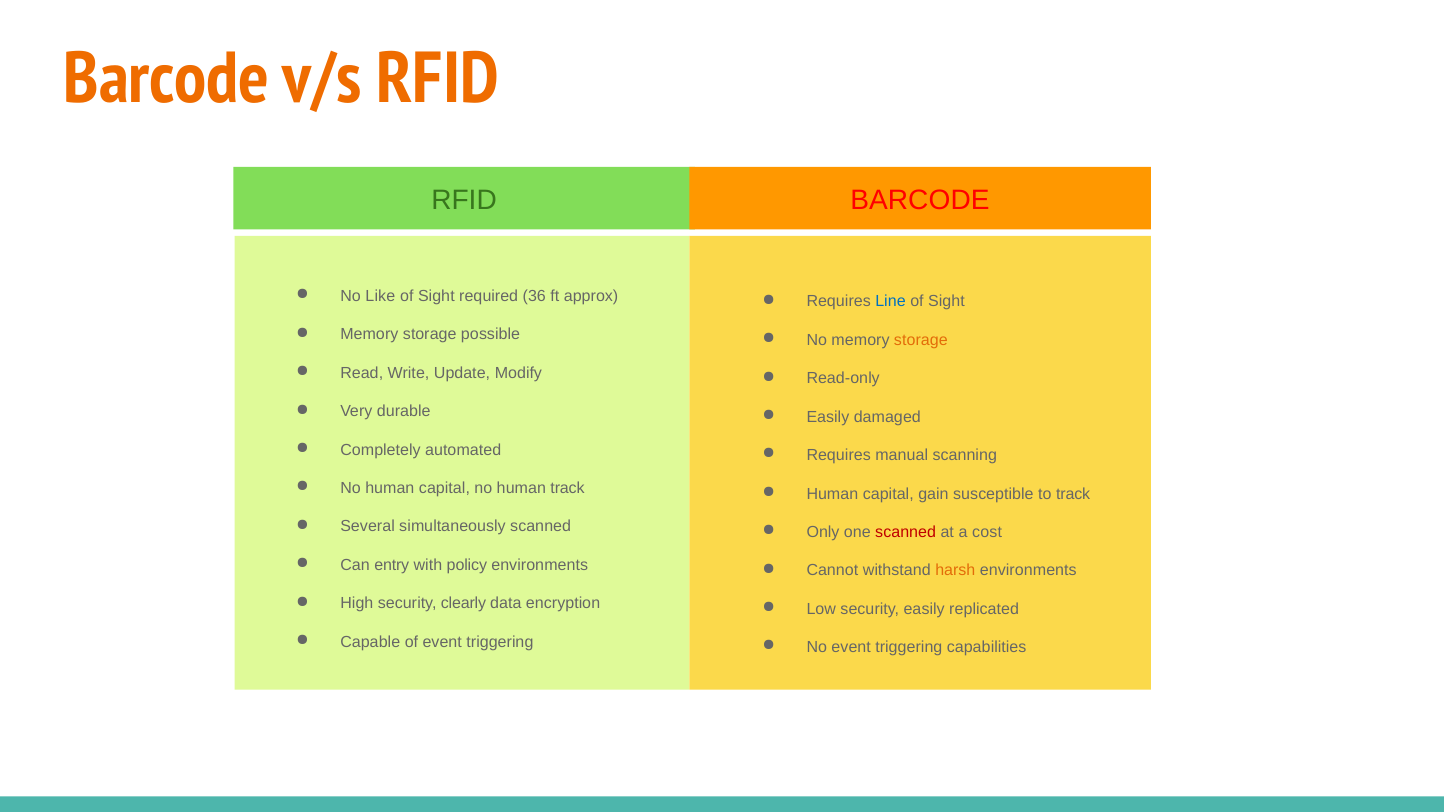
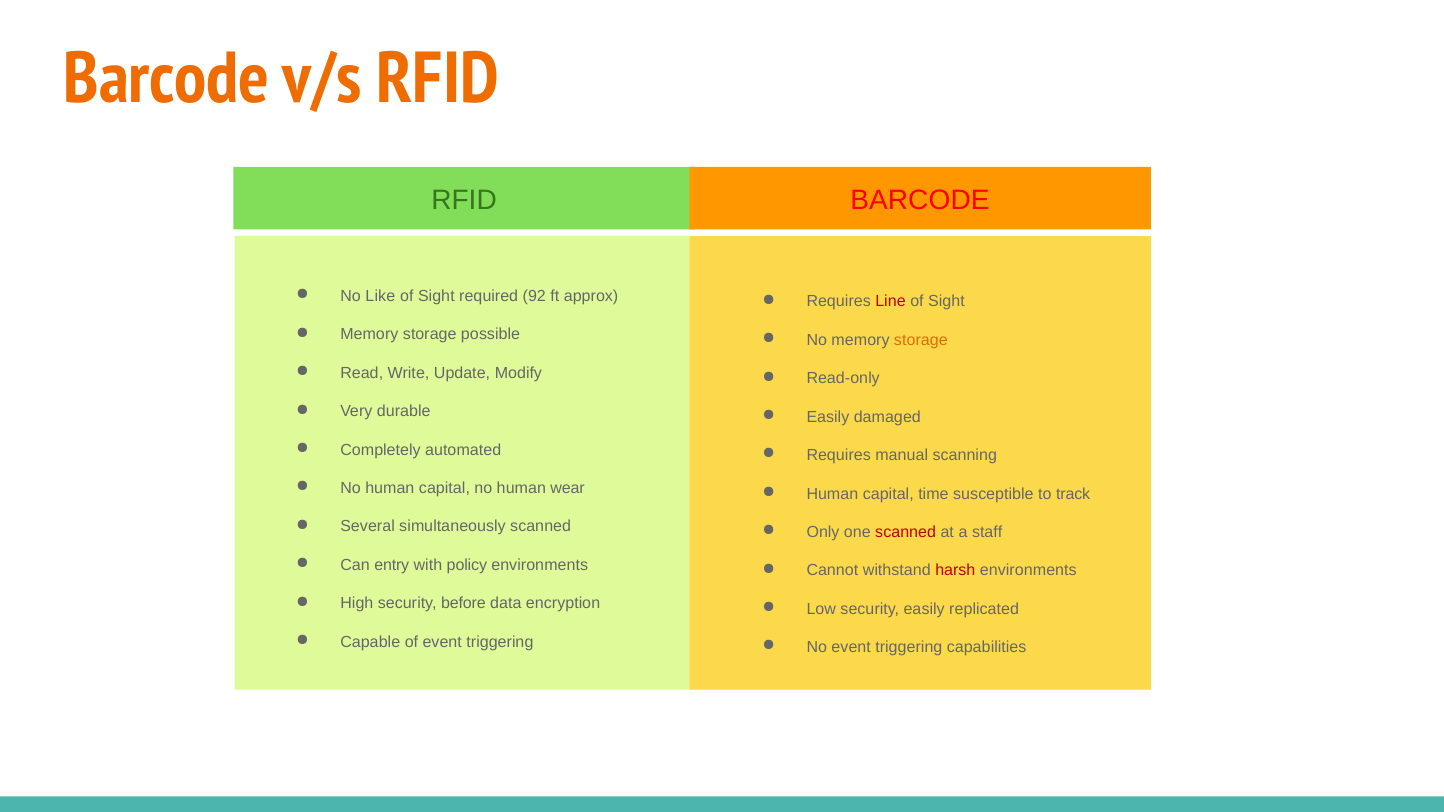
36: 36 -> 92 (534, 296)
Line colour: blue -> red (890, 302)
human track: track -> wear (568, 488)
gain: gain -> time (933, 494)
cost: cost -> staff (987, 532)
harsh colour: orange -> red (955, 571)
clearly: clearly -> before (463, 604)
